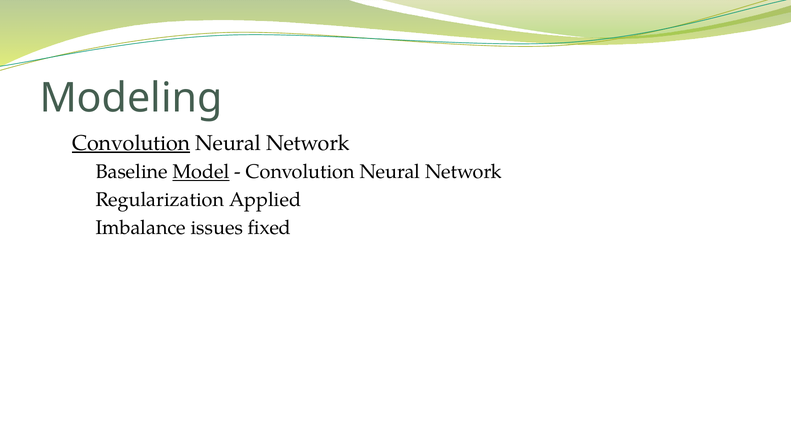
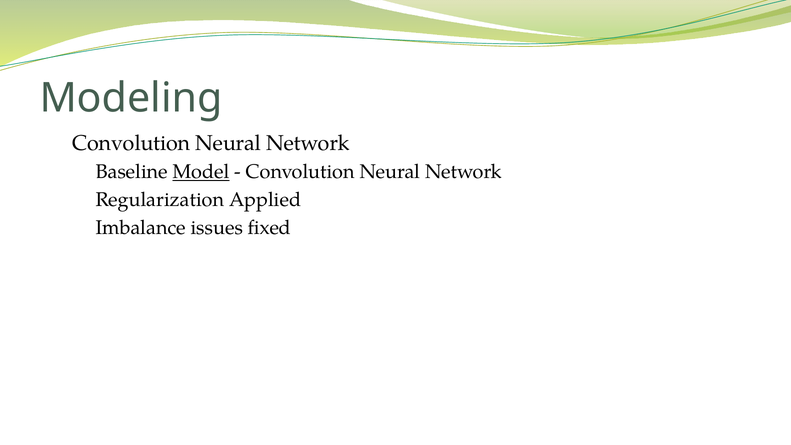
Convolution underline: present -> none (131, 143)
